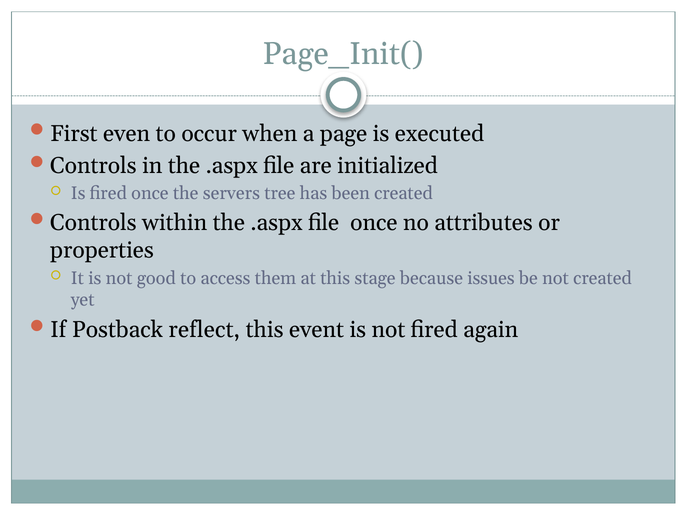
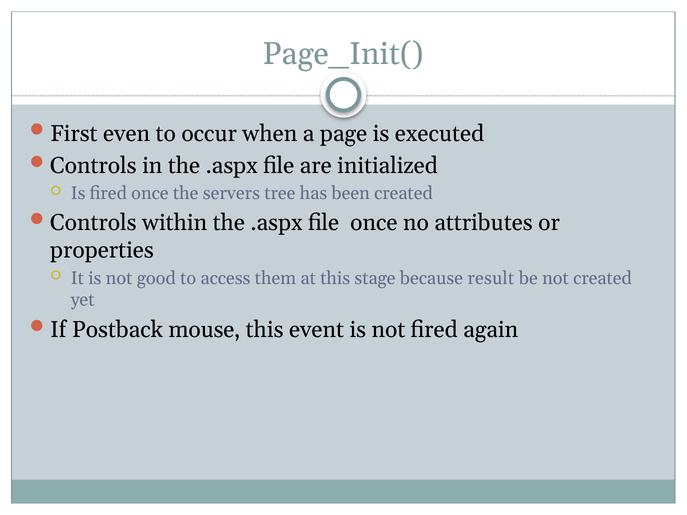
issues: issues -> result (491, 278)
reflect: reflect -> mouse (204, 330)
